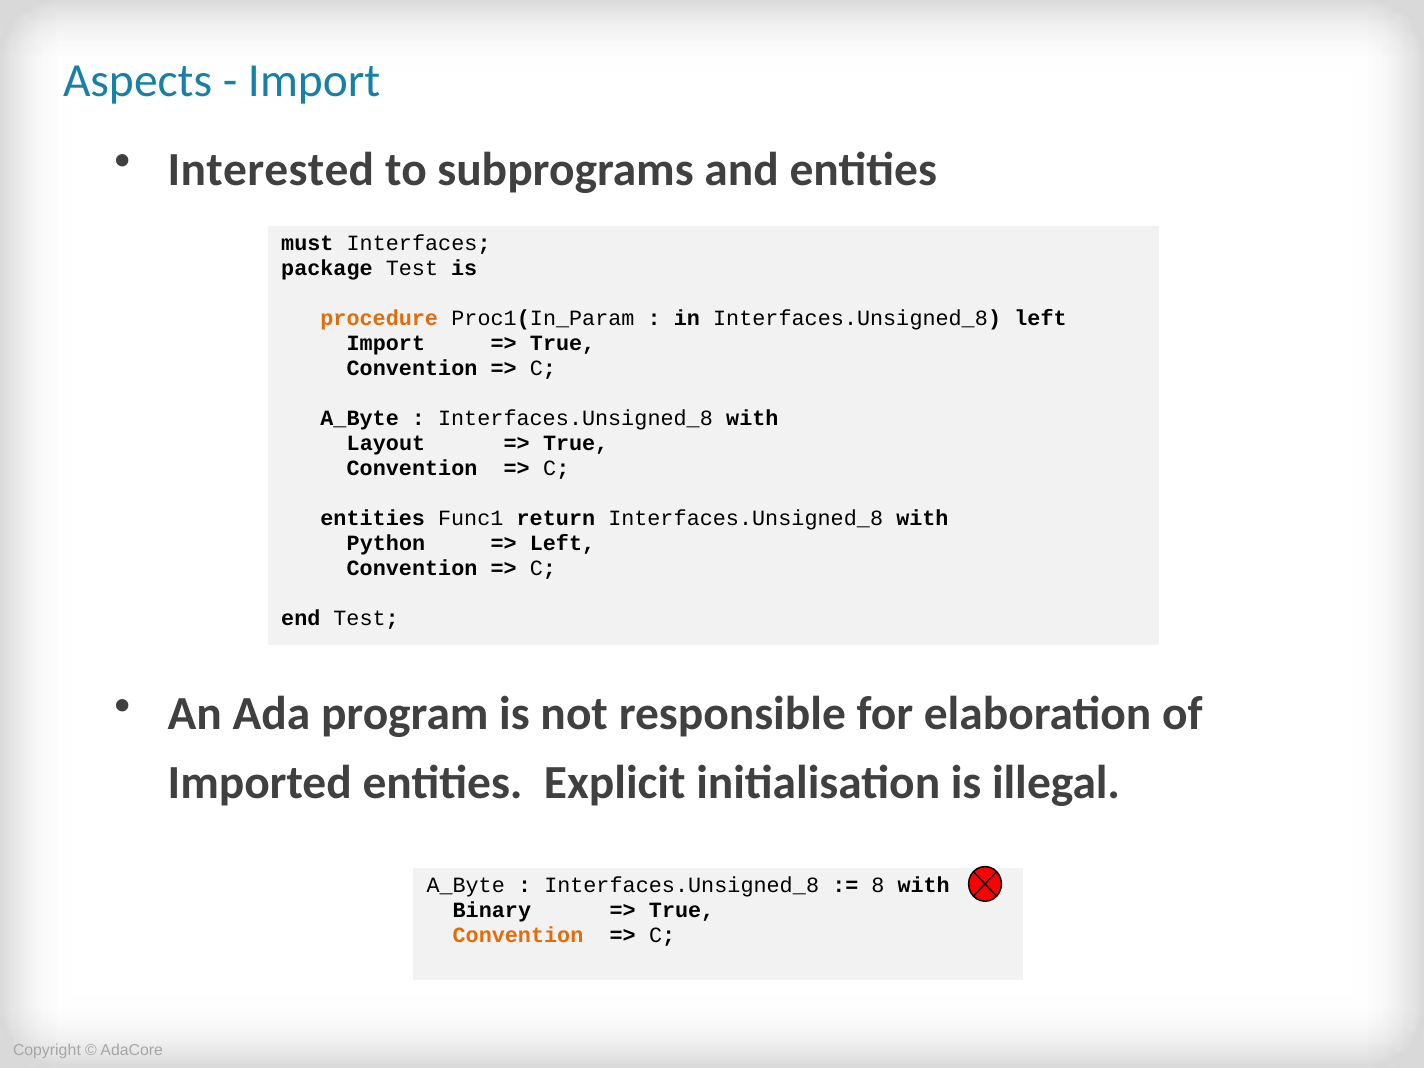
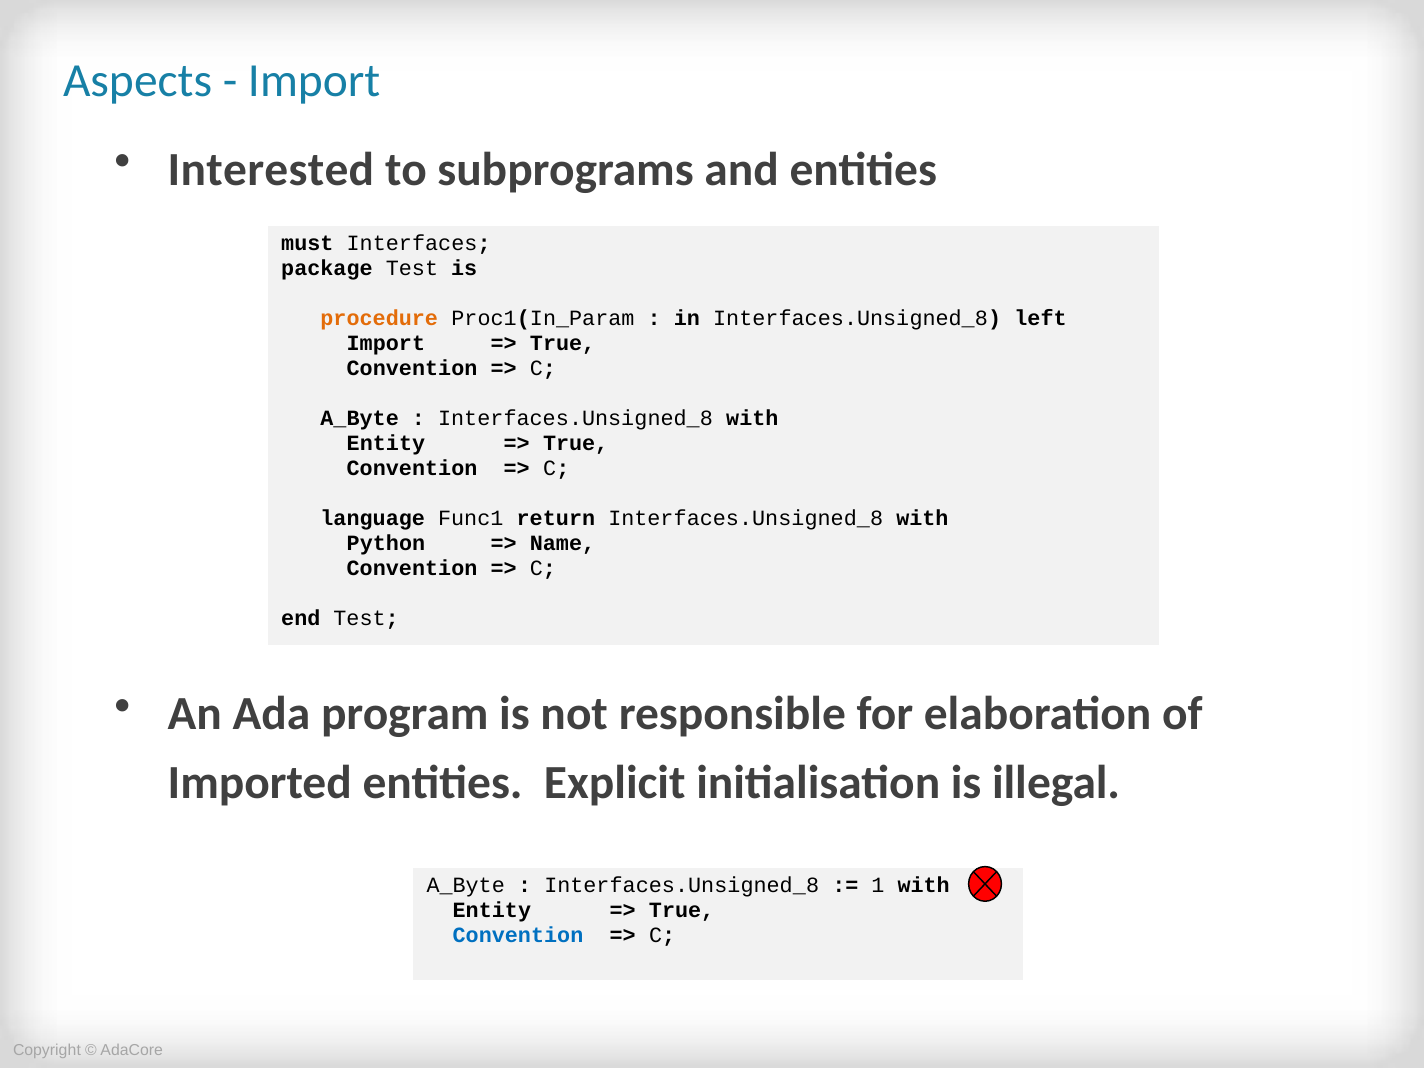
Layout: Layout -> Entity (386, 443)
entities: entities -> language (373, 518)
Left: Left -> Name (562, 543)
8: 8 -> 1 (878, 885)
Binary: Binary -> Entity (492, 910)
Convention colour: orange -> blue (518, 935)
